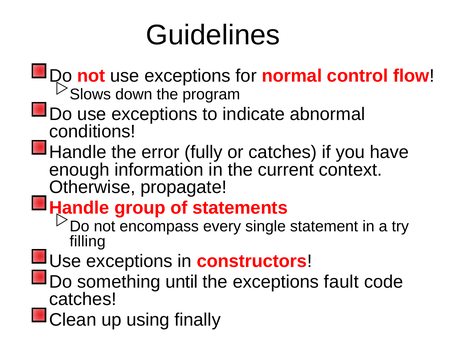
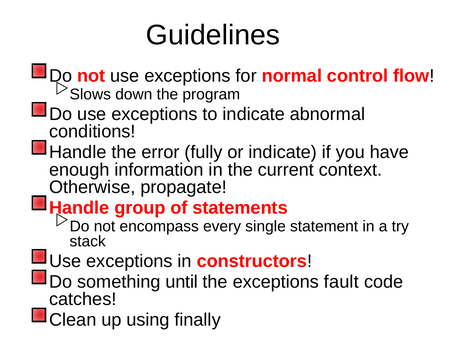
or catches: catches -> indicate (283, 152)
filling: filling -> stack (88, 241)
